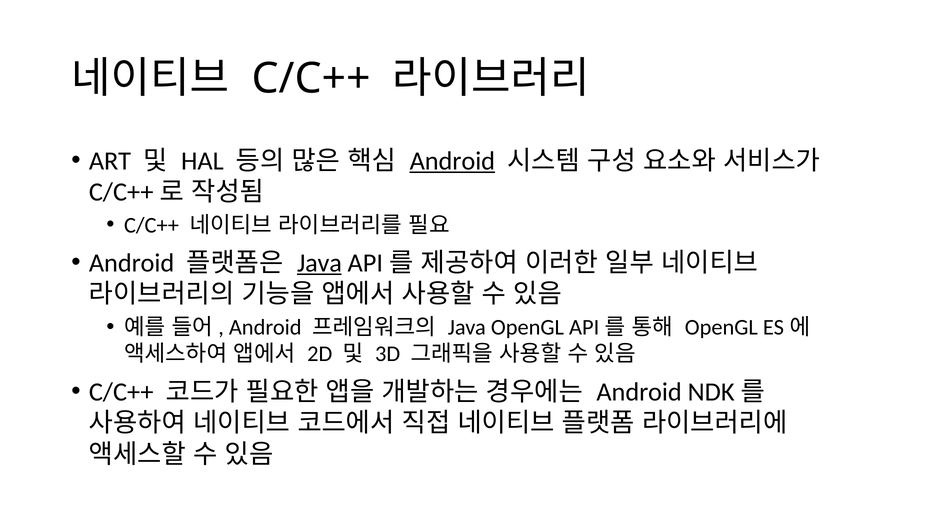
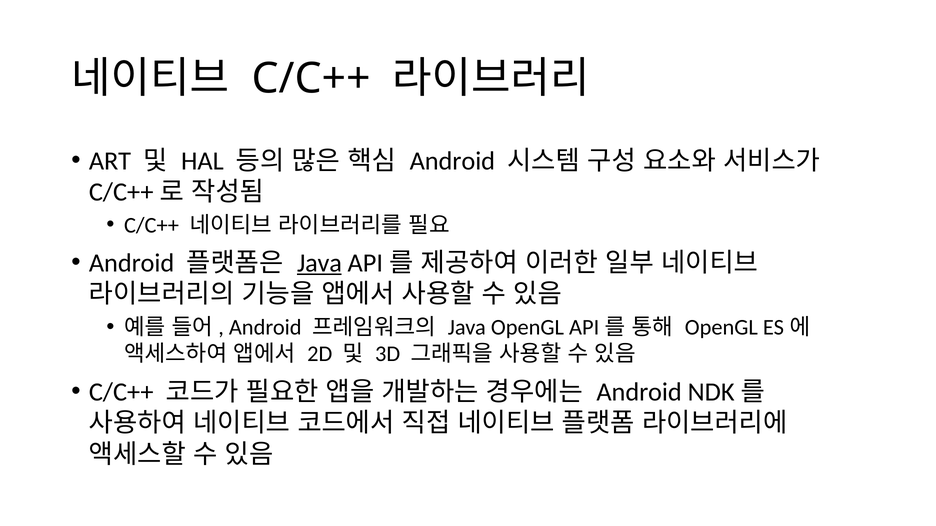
Android underline: present -> none (452, 161)
